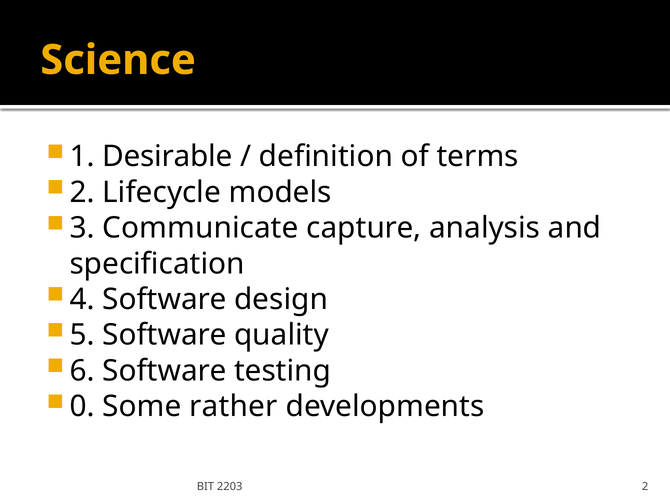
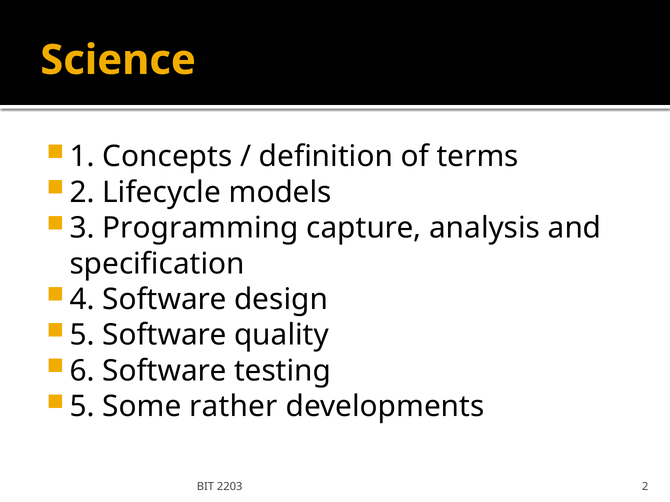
Desirable: Desirable -> Concepts (167, 157)
Communicate: Communicate -> Programming (200, 228)
0: 0 -> 5 (82, 407)
